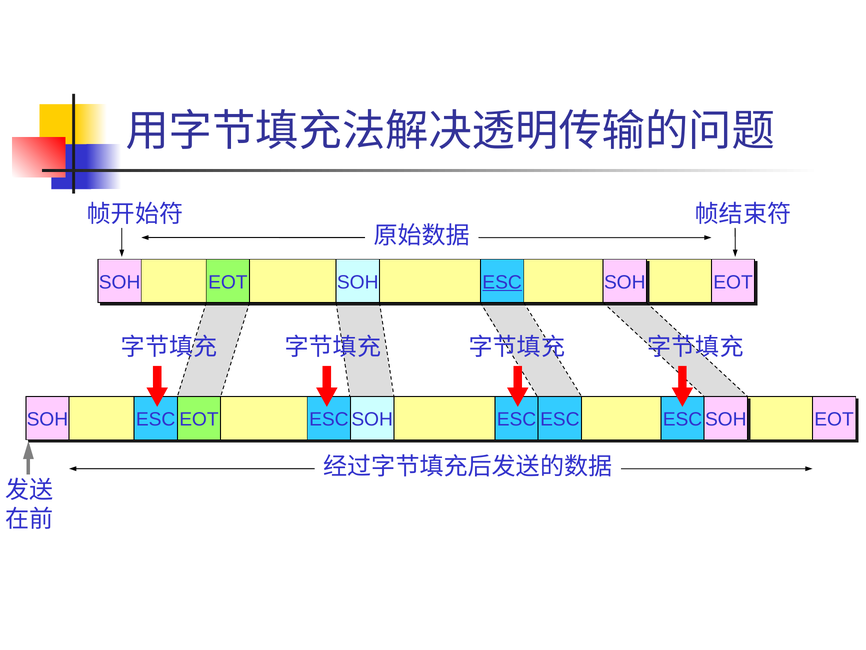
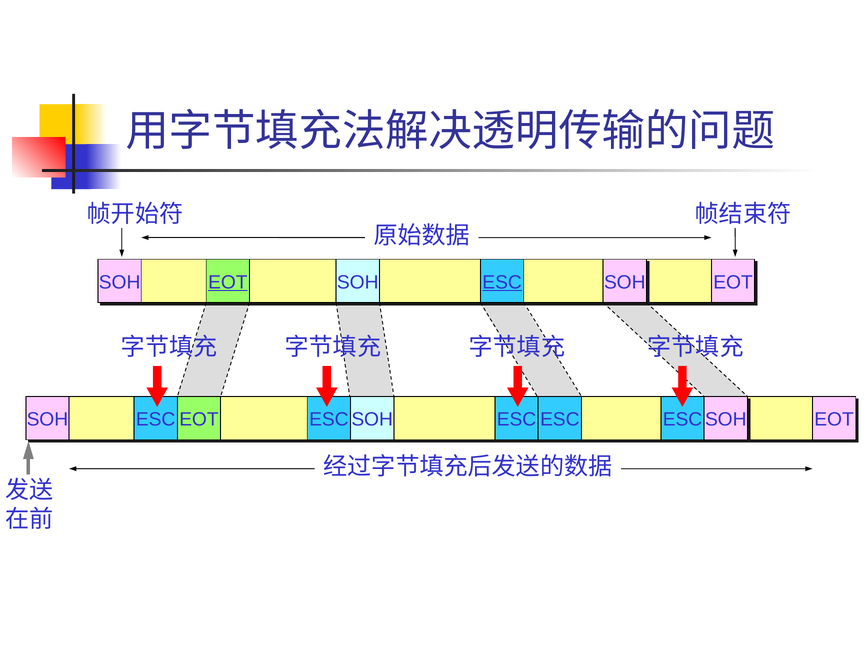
EOT underline: none -> present (228, 282)
